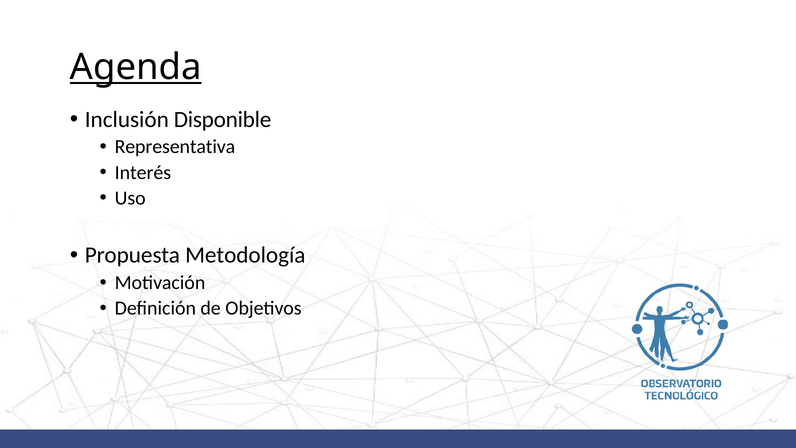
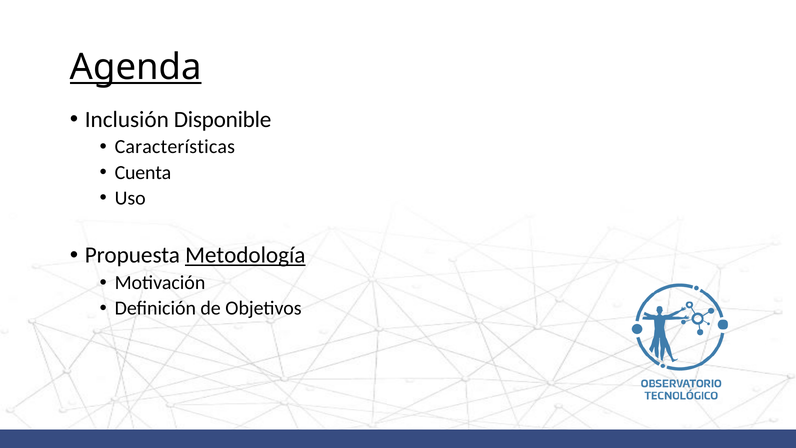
Representativa: Representativa -> Características (175, 147)
Interés: Interés -> Cuenta (143, 172)
Metodología underline: none -> present (245, 255)
